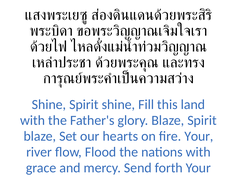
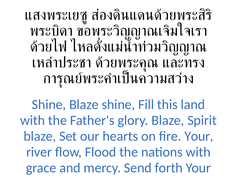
Shine Spirit: Spirit -> Blaze (84, 104)
